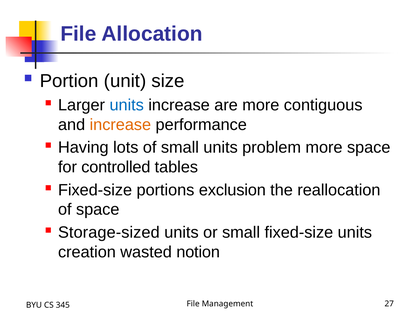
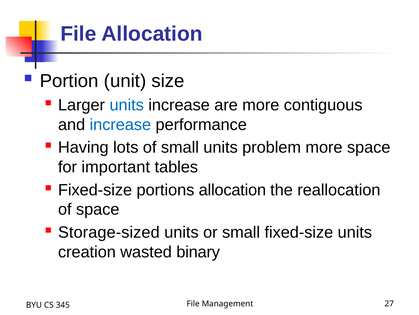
increase colour: orange -> blue (120, 124)
controlled: controlled -> important (116, 167)
portions exclusion: exclusion -> allocation (232, 190)
notion: notion -> binary (198, 251)
